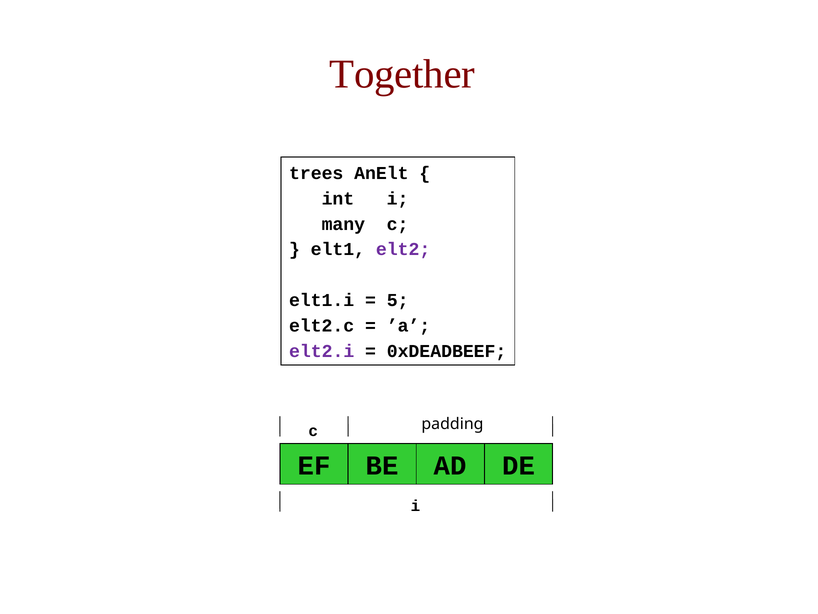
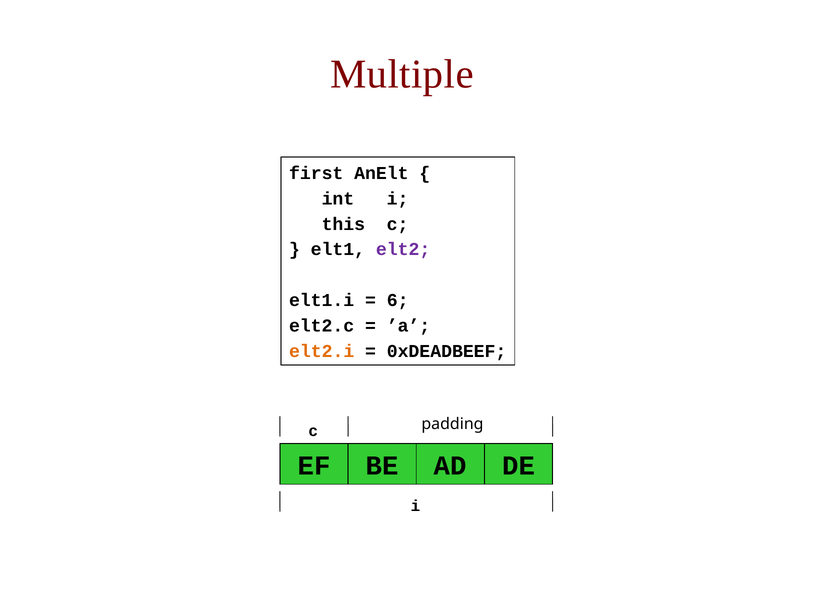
Together: Together -> Multiple (402, 74)
trees: trees -> first (316, 173)
many: many -> this (343, 224)
5: 5 -> 6 (398, 300)
elt2.i colour: purple -> orange (322, 351)
